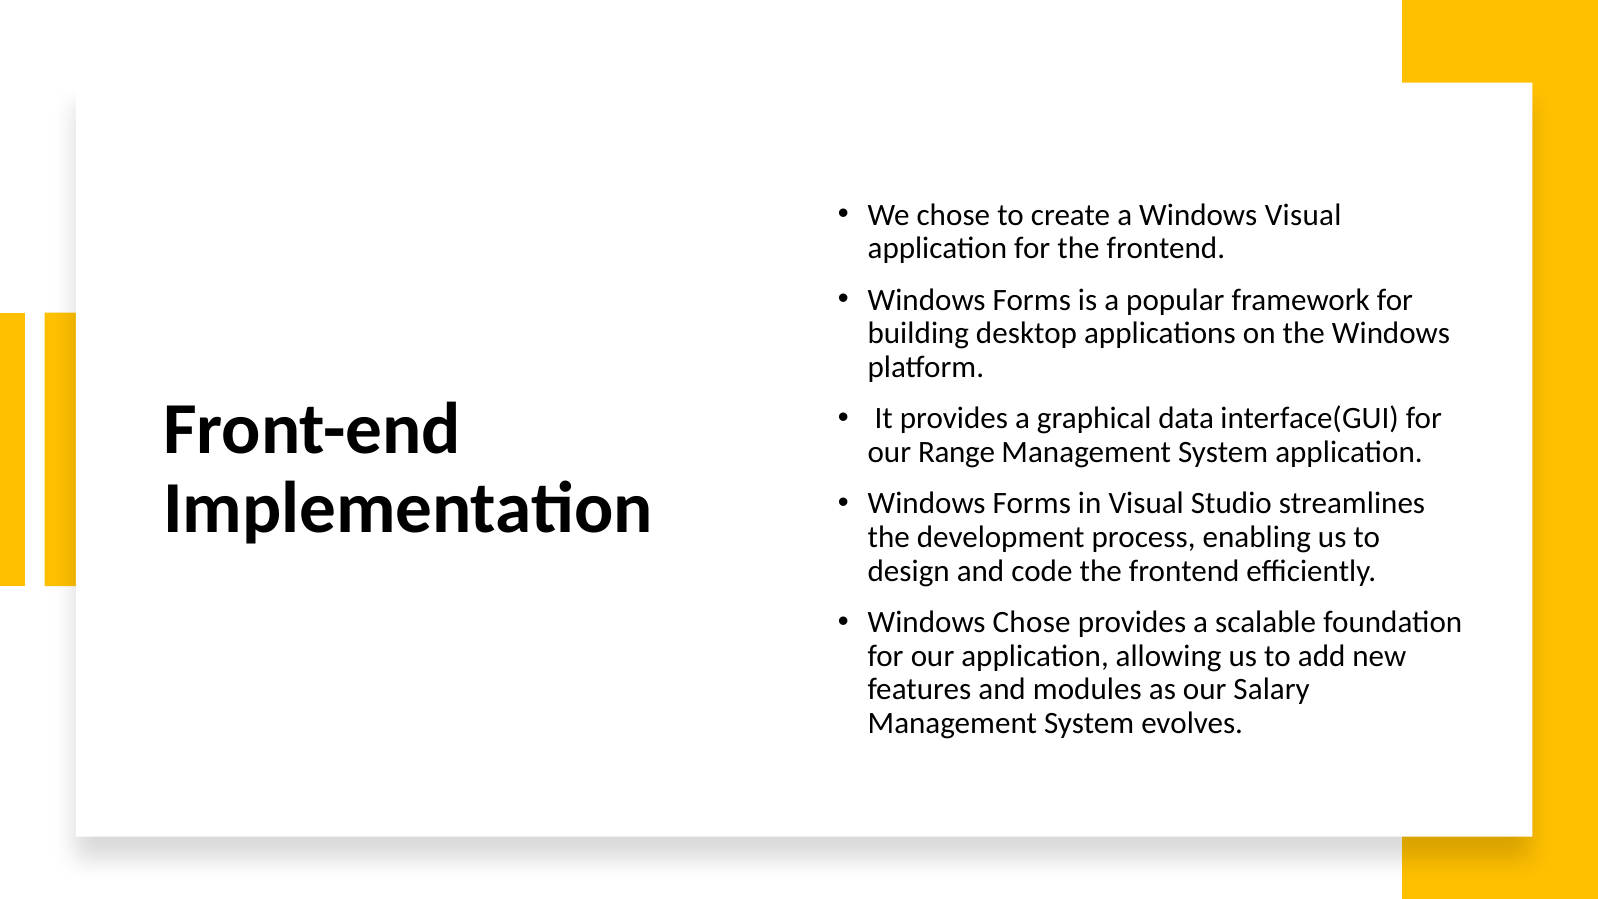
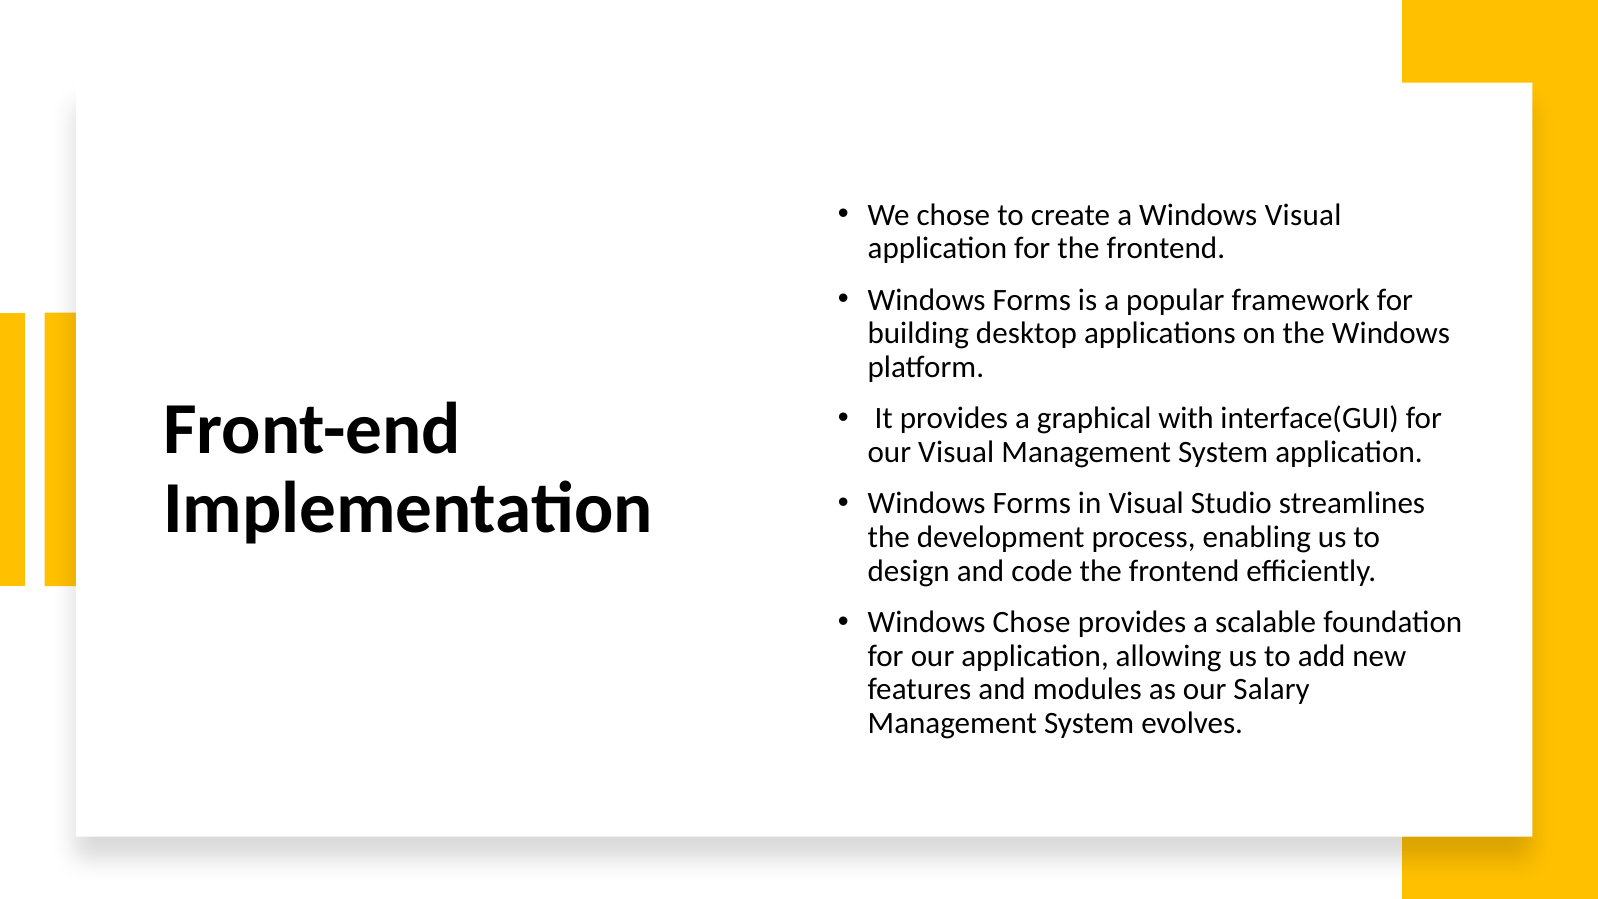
data: data -> with (1186, 419)
our Range: Range -> Visual (956, 452)
